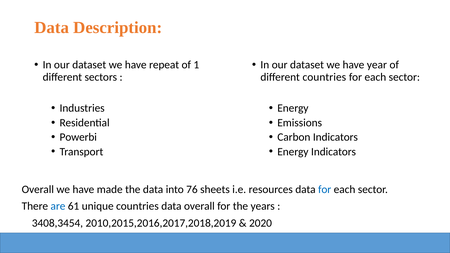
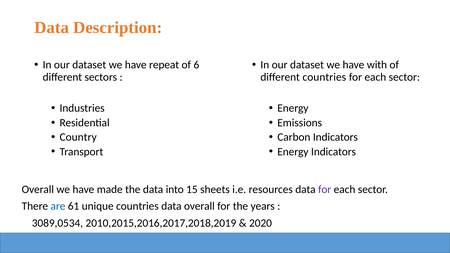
1: 1 -> 6 (196, 65)
year: year -> with (377, 65)
Powerbi: Powerbi -> Country (78, 137)
76: 76 -> 15 (192, 190)
for colour: blue -> purple (325, 190)
3408,3454: 3408,3454 -> 3089,0534 (57, 223)
